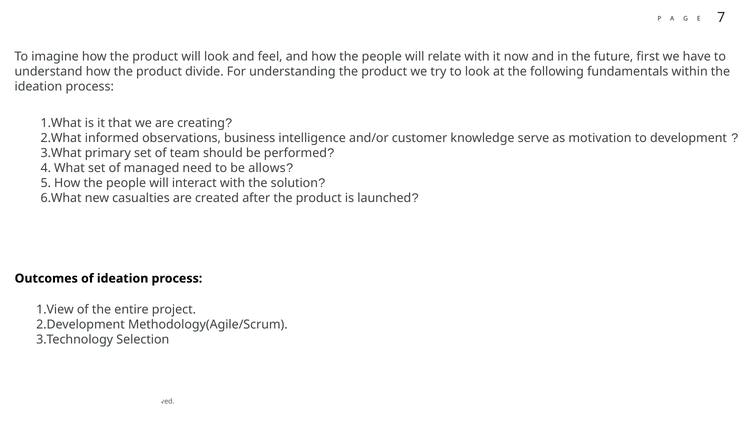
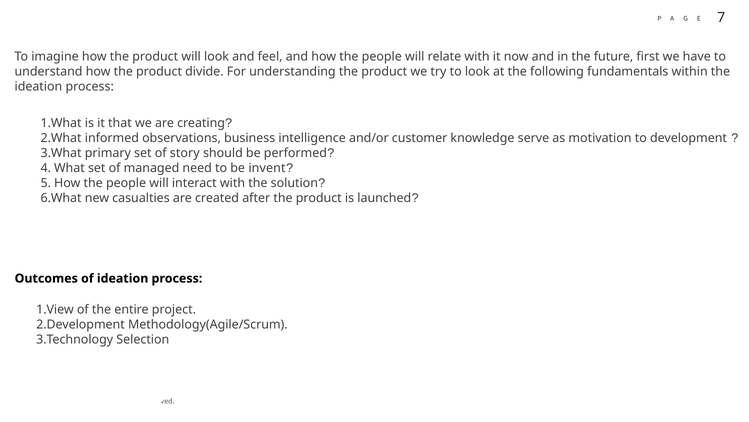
team: team -> story (185, 153)
allows: allows -> invent (267, 168)
